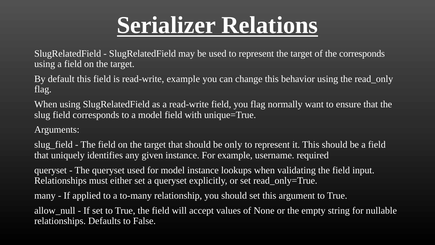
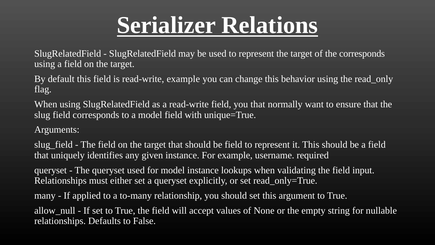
you flag: flag -> that (258, 104)
be only: only -> field (233, 145)
